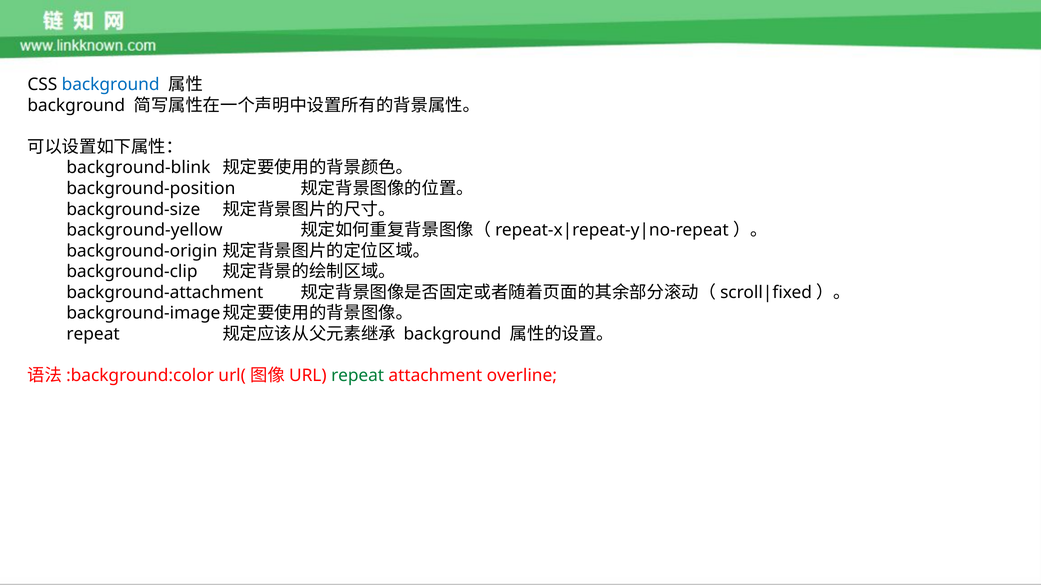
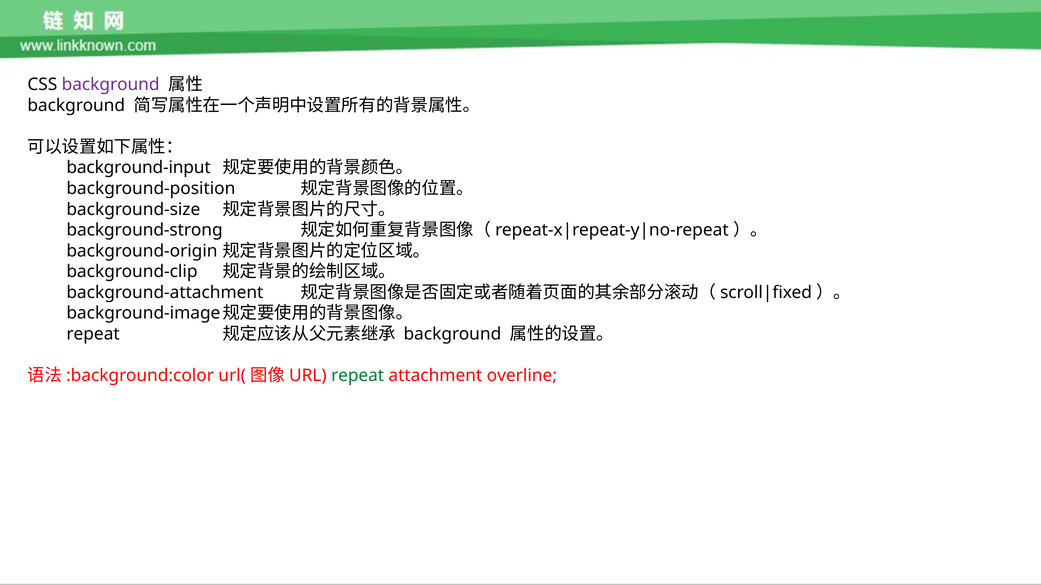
background colour: blue -> purple (111, 85)
background-blink: background-blink -> background-input (139, 168)
background-yellow: background-yellow -> background-strong (145, 230)
